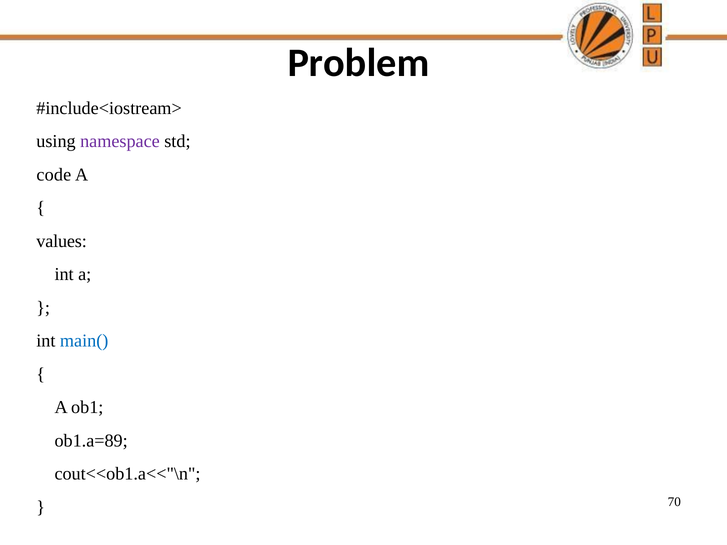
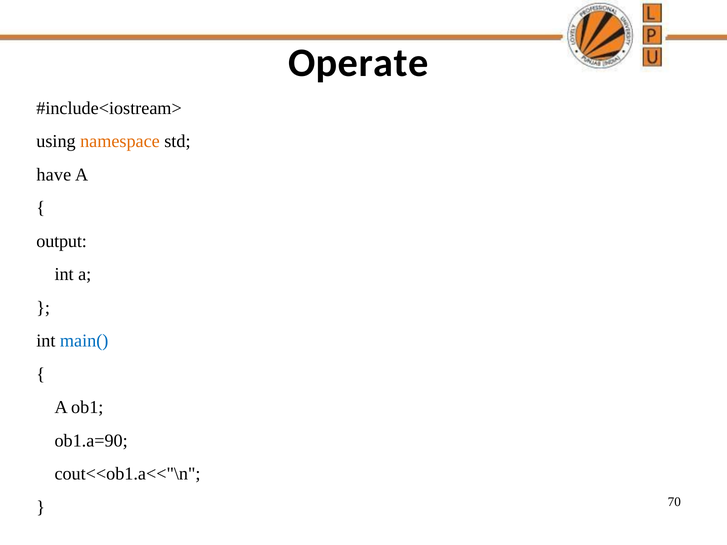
Problem: Problem -> Operate (358, 63)
namespace colour: purple -> orange (120, 141)
code: code -> have (54, 175)
values: values -> output (62, 241)
ob1.a=89: ob1.a=89 -> ob1.a=90 (91, 441)
